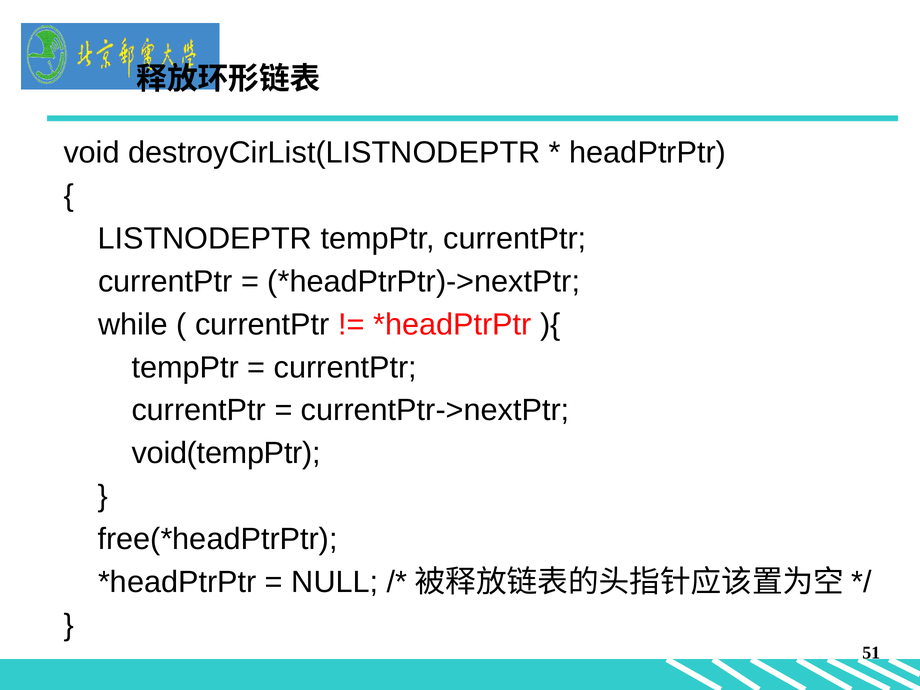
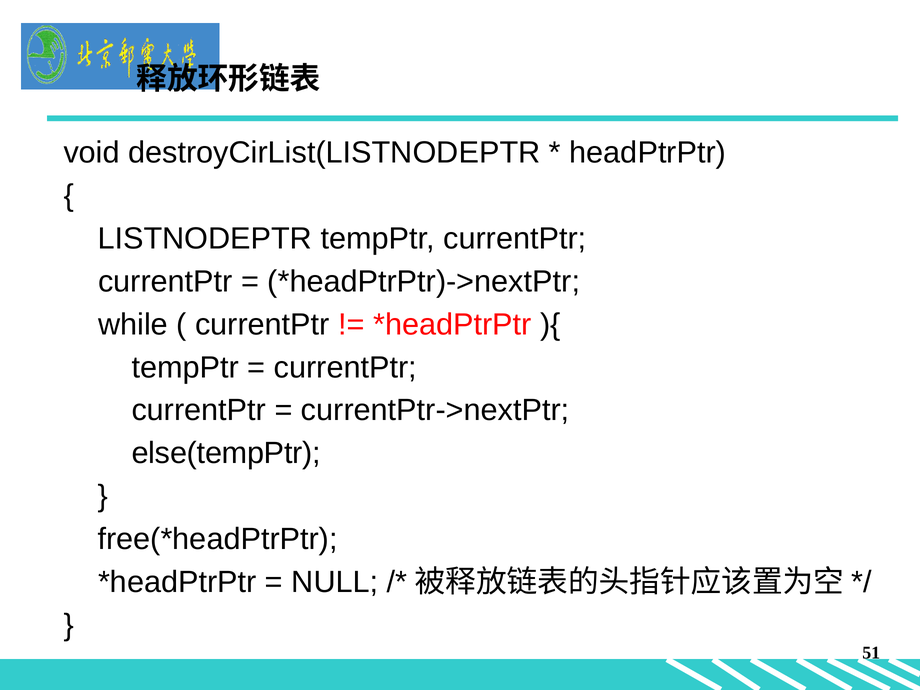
void(tempPtr: void(tempPtr -> else(tempPtr (226, 453)
